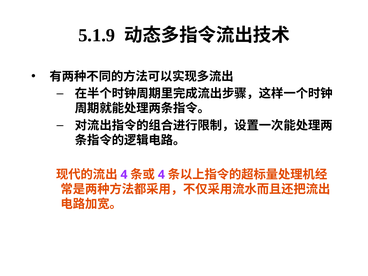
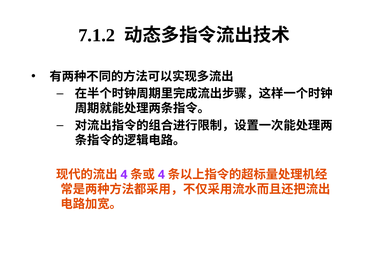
5.1.9: 5.1.9 -> 7.1.2 (97, 35)
